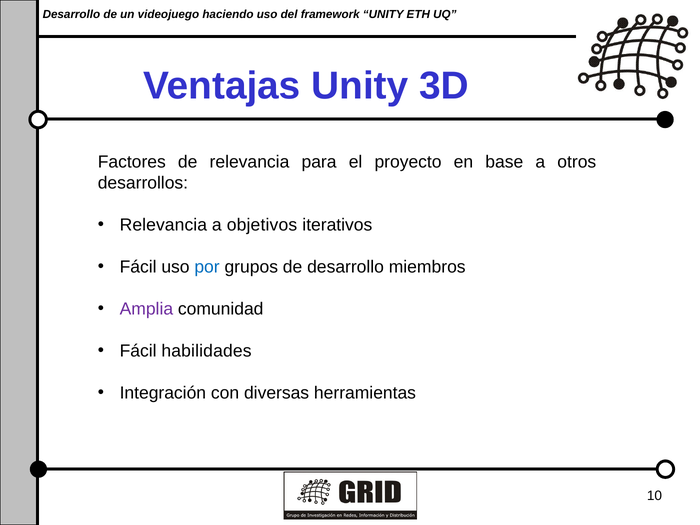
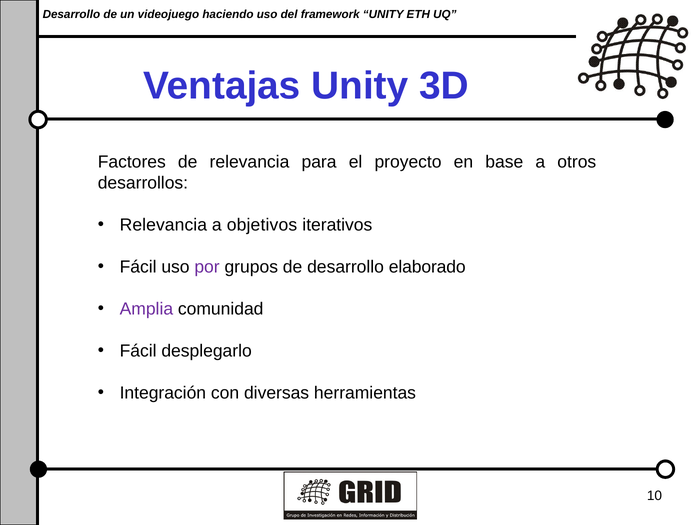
por colour: blue -> purple (207, 267)
miembros: miembros -> elaborado (427, 267)
habilidades: habilidades -> desplegarlo (207, 351)
